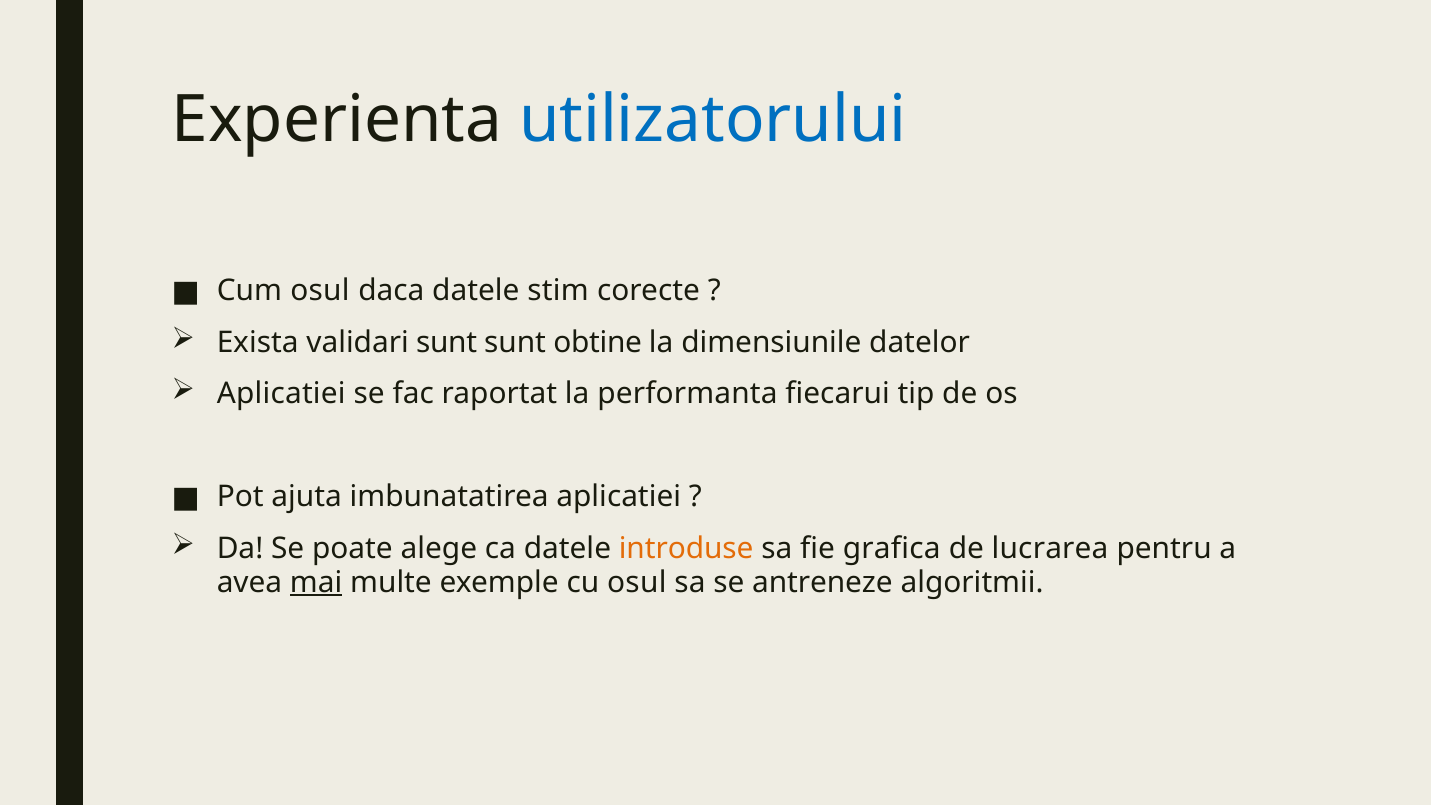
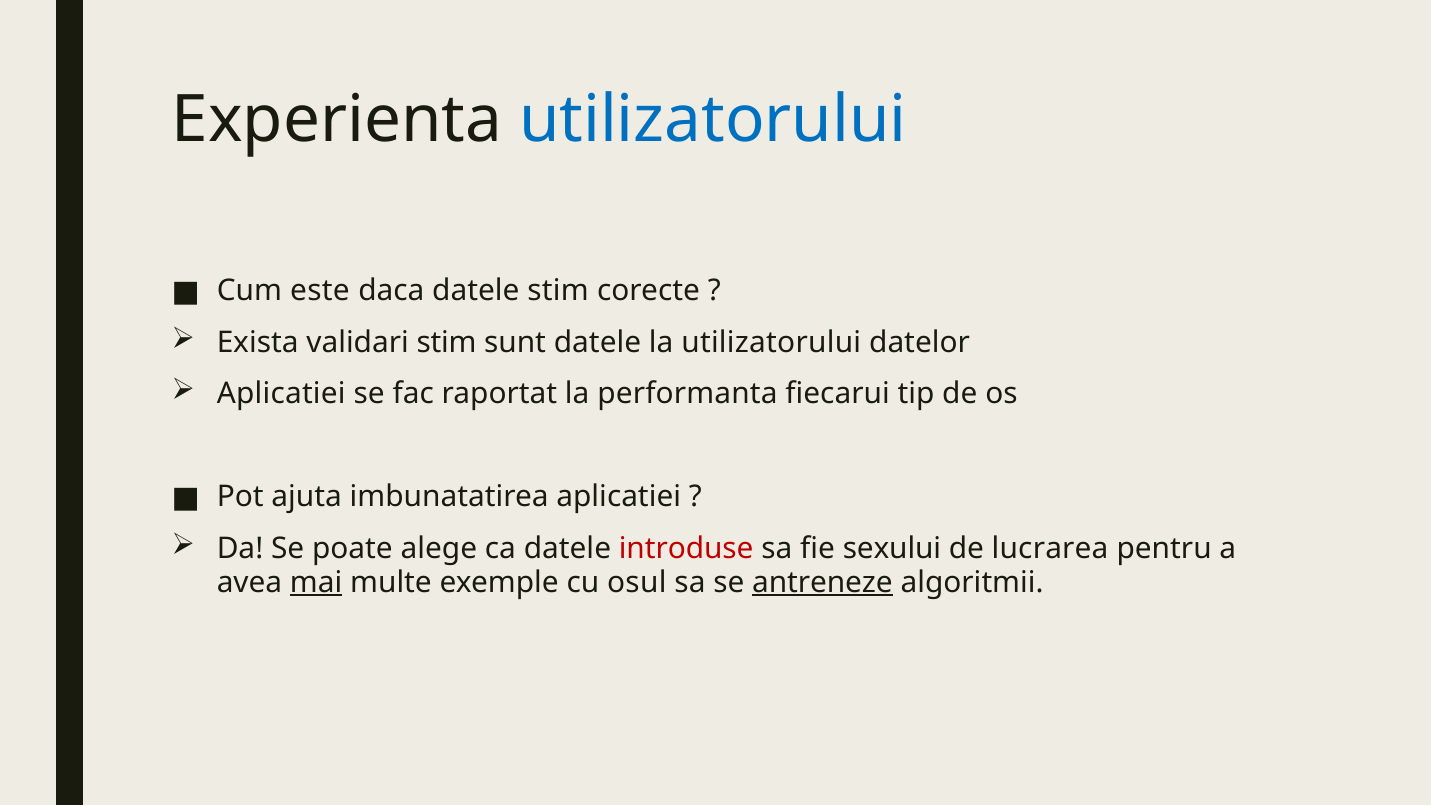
Cum osul: osul -> este (320, 291)
validari sunt: sunt -> stim (447, 342)
sunt obtine: obtine -> datele (598, 342)
la dimensiunile: dimensiunile -> utilizatorului (771, 342)
introduse colour: orange -> red (686, 548)
grafica: grafica -> sexului (892, 548)
antreneze underline: none -> present (822, 582)
